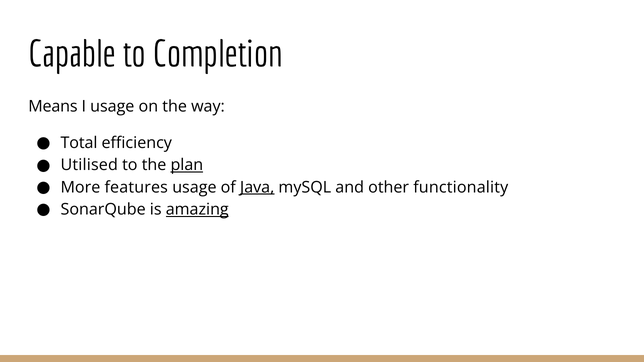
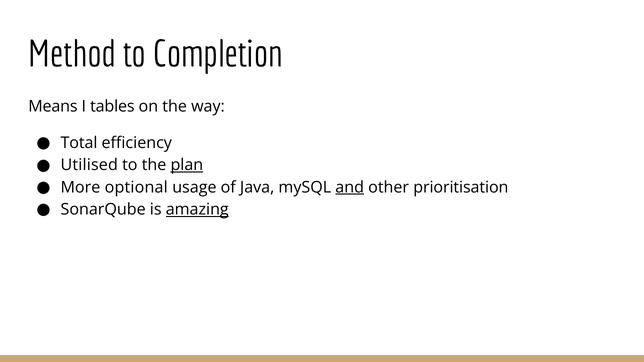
Capable: Capable -> Method (72, 54)
I usage: usage -> tables (112, 106)
features: features -> optional (136, 187)
Java underline: present -> none (257, 187)
and underline: none -> present (350, 187)
functionality: functionality -> prioritisation (461, 187)
